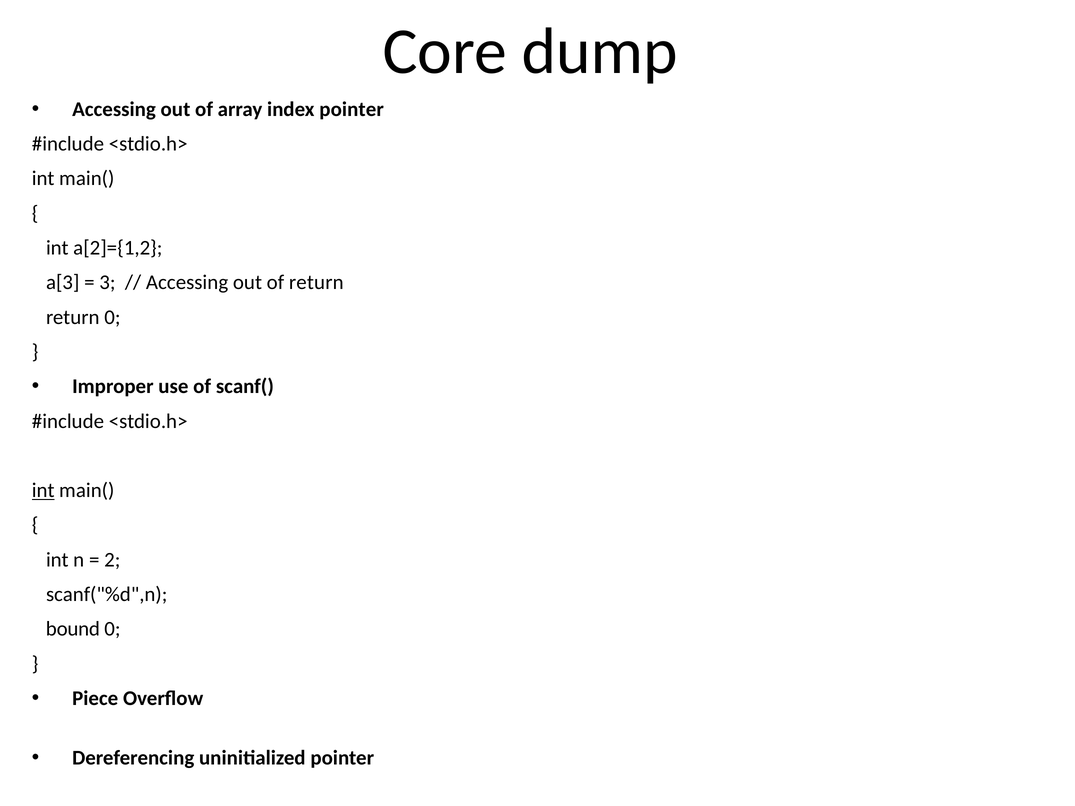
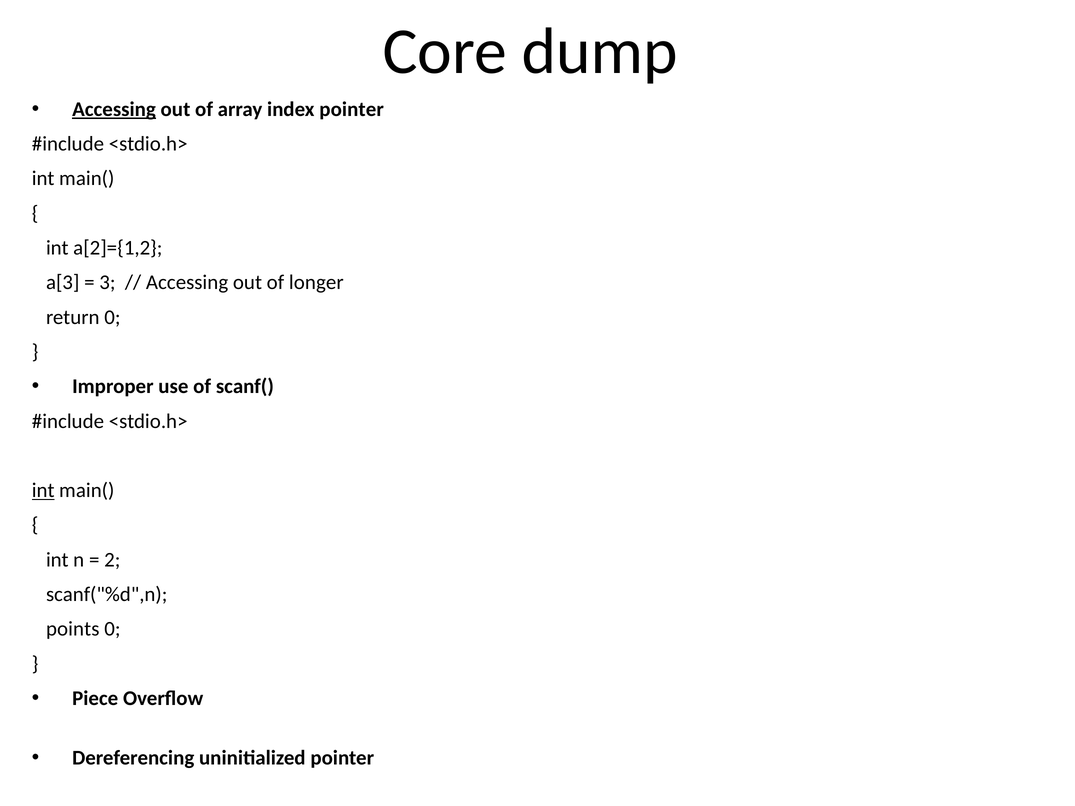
Accessing underline: none -> present (114, 109)
of return: return -> longer (316, 283)
bound: bound -> points (73, 629)
